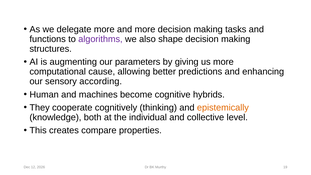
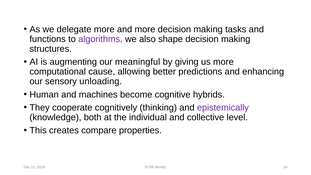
parameters: parameters -> meaningful (138, 62)
according: according -> unloading (101, 81)
epistemically colour: orange -> purple (223, 108)
